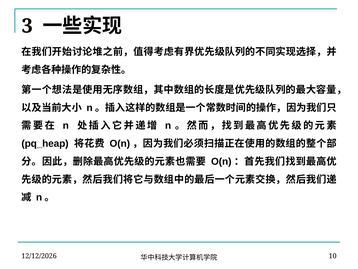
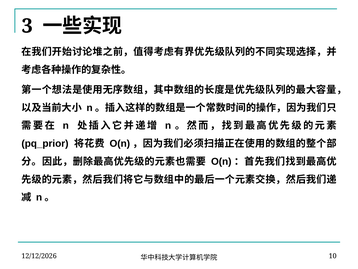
pq_heap: pq_heap -> pq_prior (45, 143)
